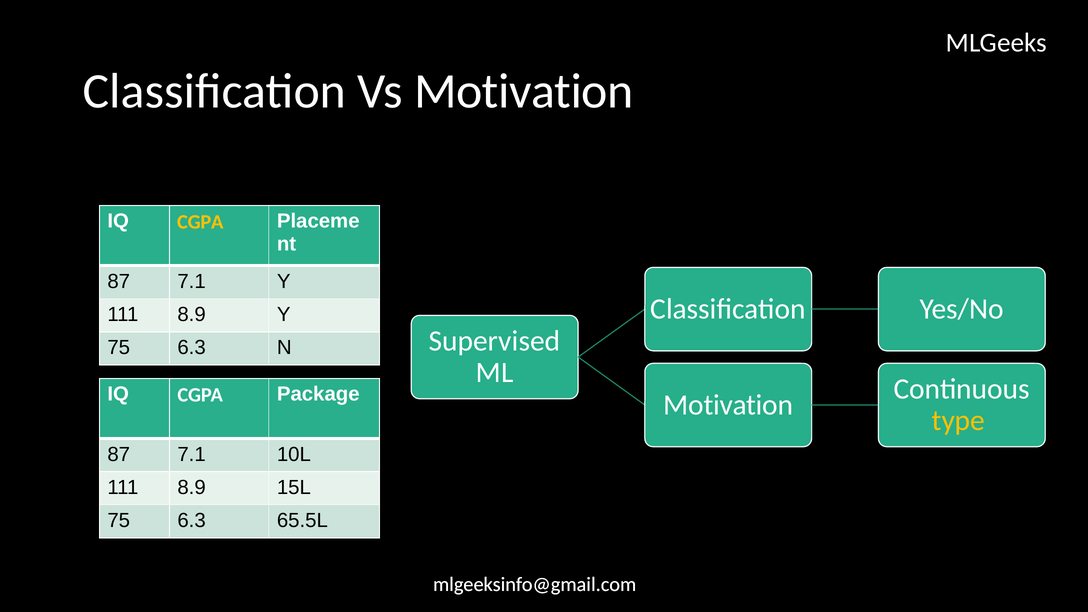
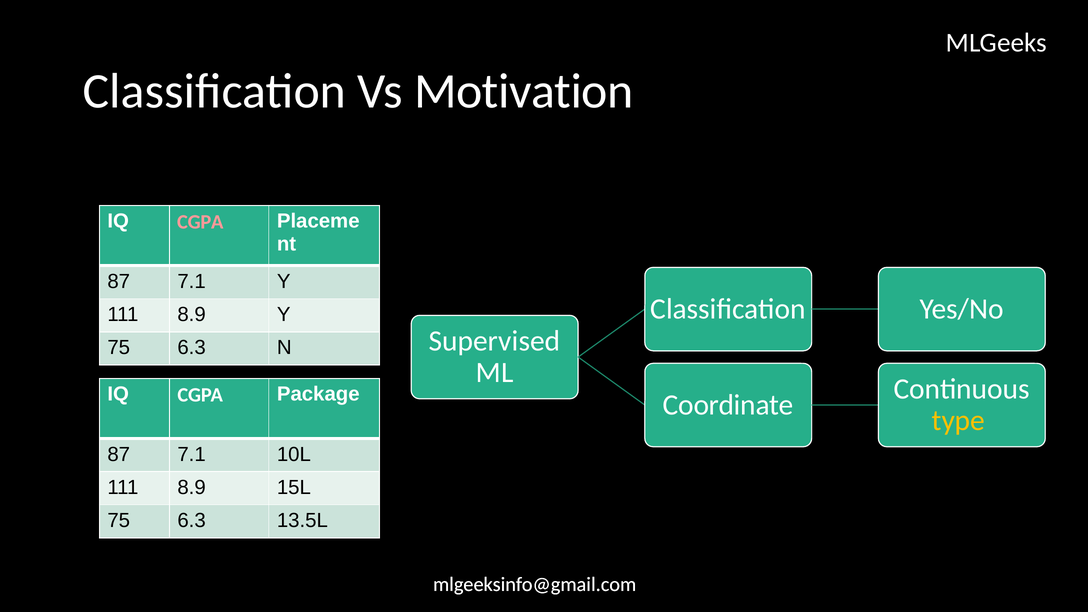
CGPA colour: yellow -> pink (200, 222)
Motivation: Motivation -> Coordinate (728, 405)
65.5L: 65.5L -> 13.5L (302, 521)
